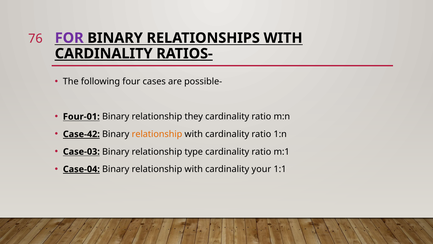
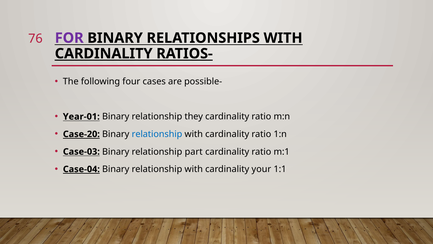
Four-01: Four-01 -> Year-01 (81, 116)
Case-42: Case-42 -> Case-20 (81, 134)
relationship colour: orange -> blue (157, 134)
type: type -> part (194, 151)
